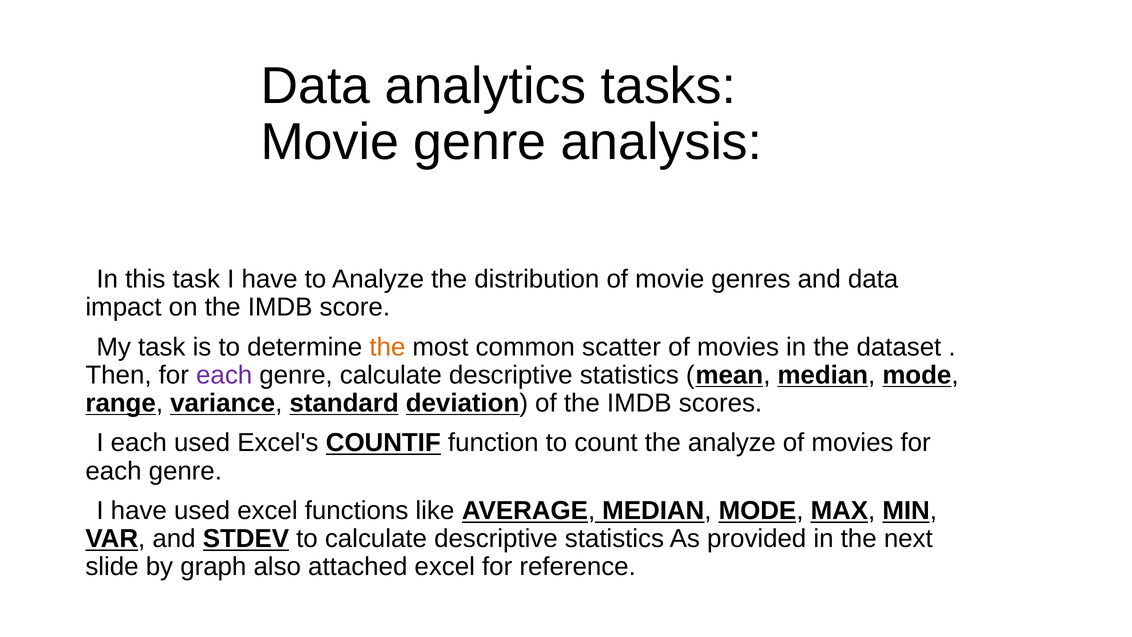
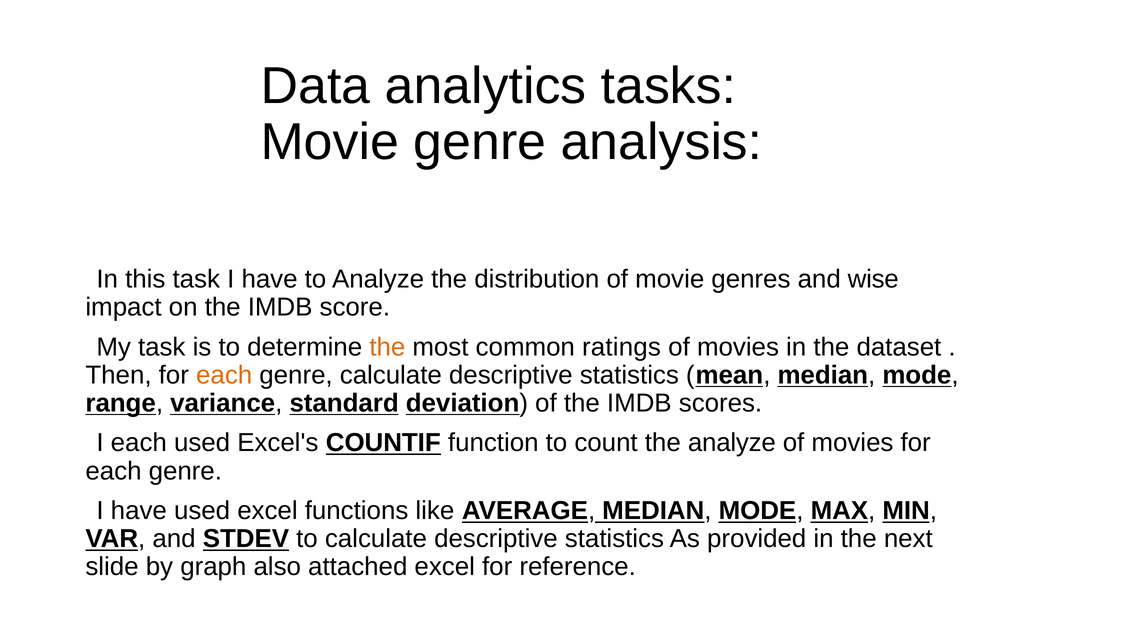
and data: data -> wise (873, 279)
scatter: scatter -> ratings (621, 347)
each colour: purple -> orange (224, 375)
